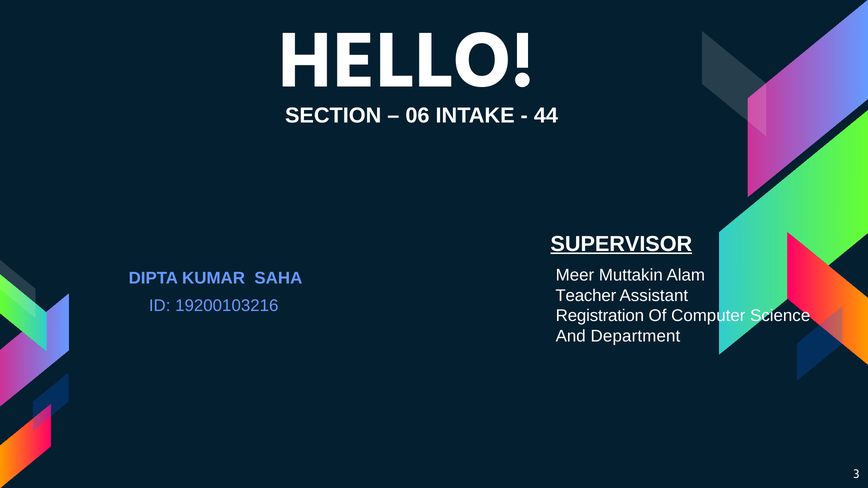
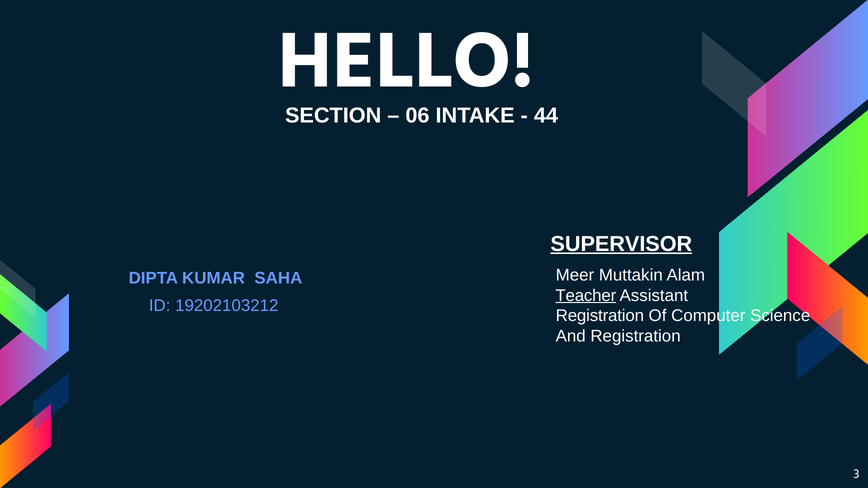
Teacher underline: none -> present (586, 296)
19200103216: 19200103216 -> 19202103212 (227, 306)
And Department: Department -> Registration (636, 336)
